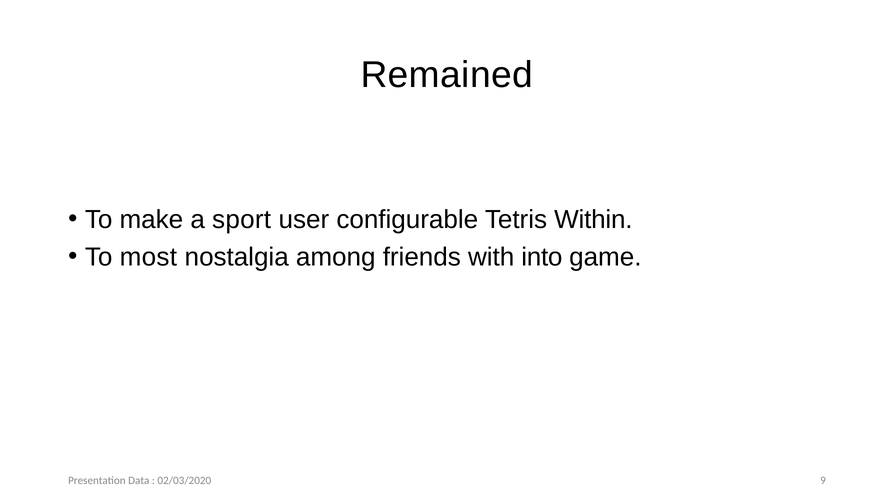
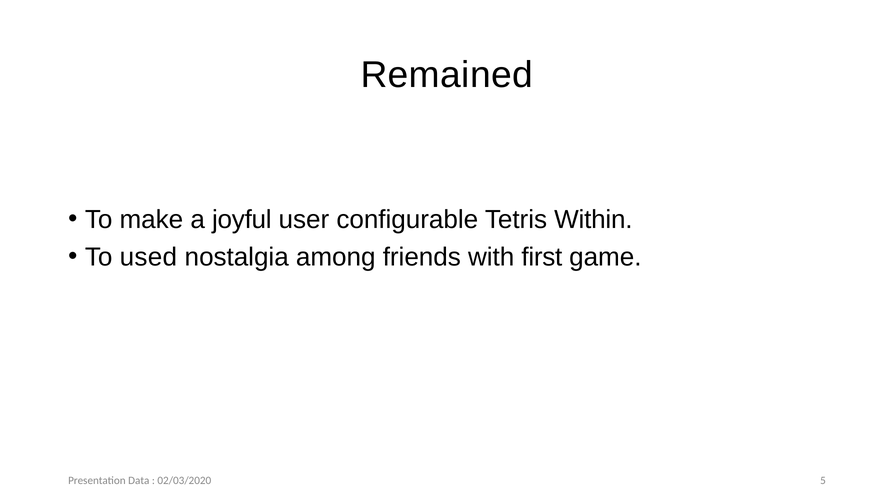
sport: sport -> joyful (242, 219)
most: most -> used (148, 257)
into: into -> first (542, 257)
9: 9 -> 5 (823, 480)
